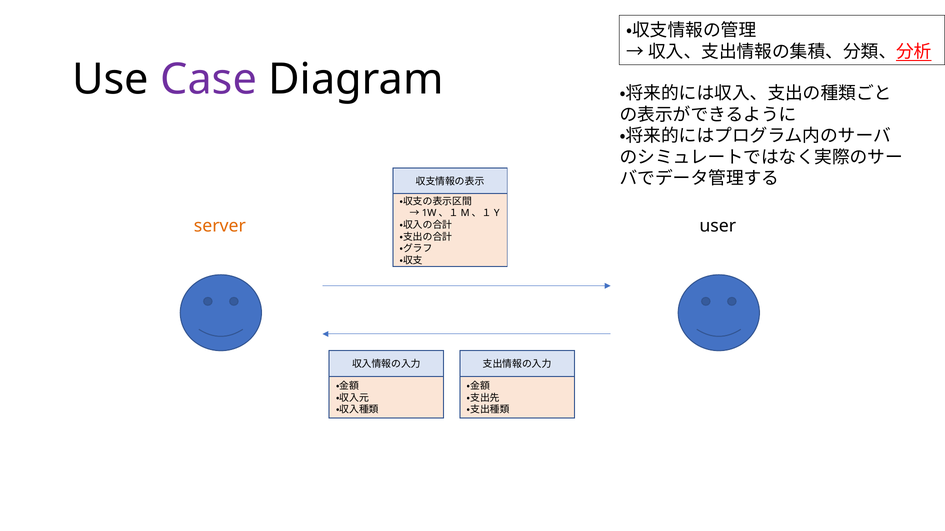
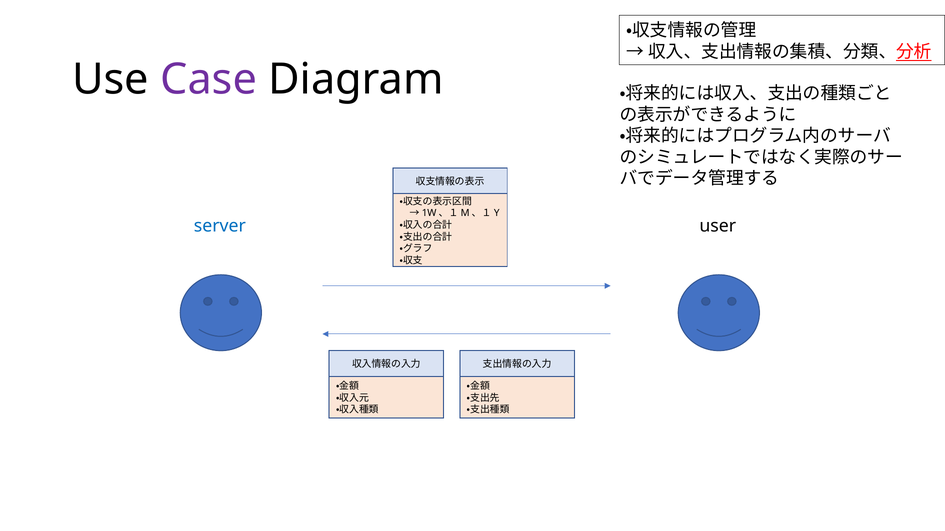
server colour: orange -> blue (220, 226)
